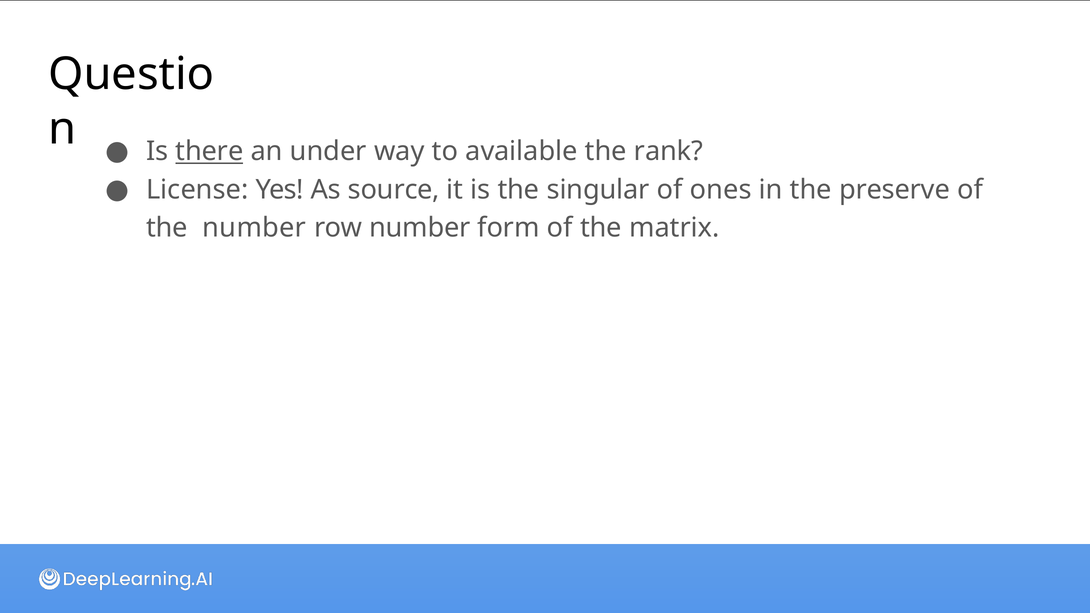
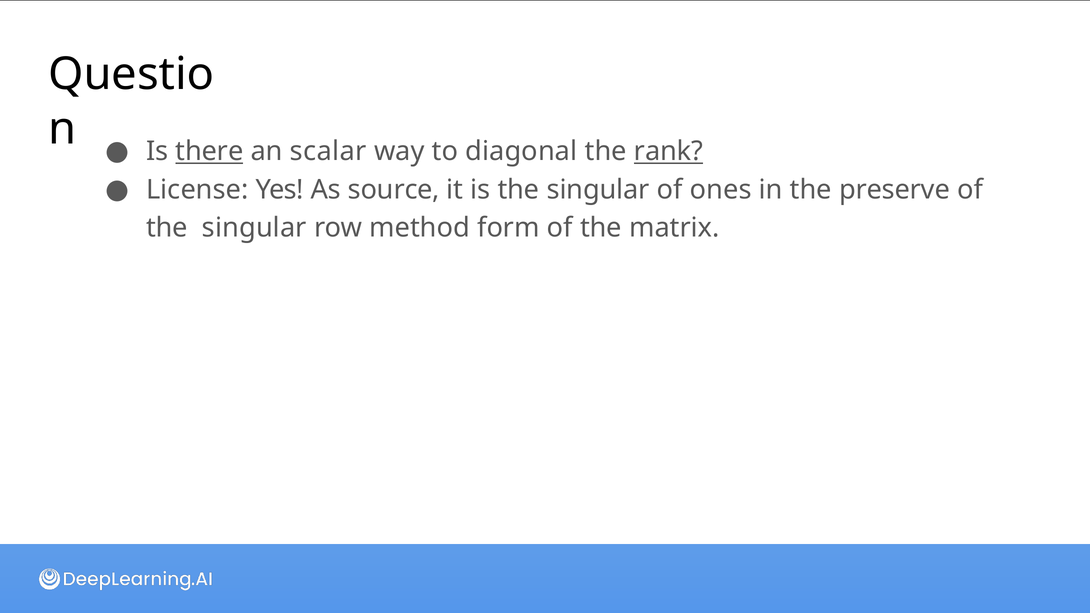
under: under -> scalar (328, 151)
available: available -> diagonal (521, 151)
rank underline: none -> present (669, 151)
number: number -> singular (254, 228)
row number: number -> method (420, 228)
